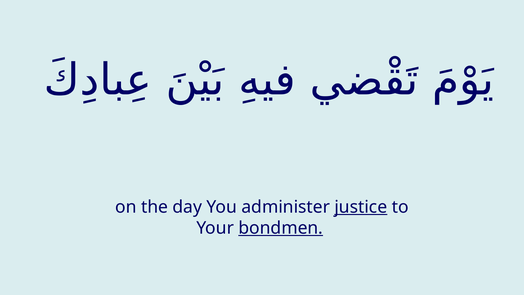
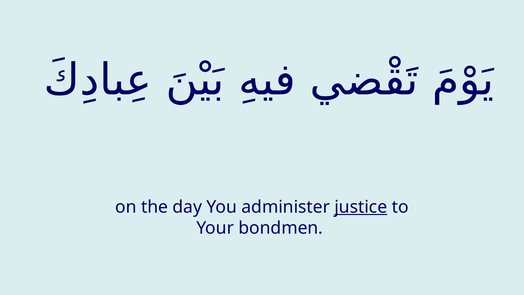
bondmen underline: present -> none (281, 228)
